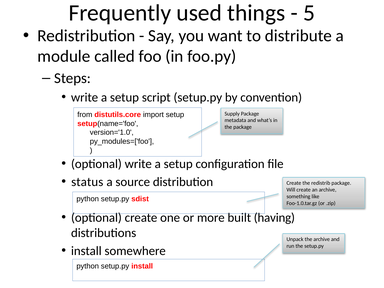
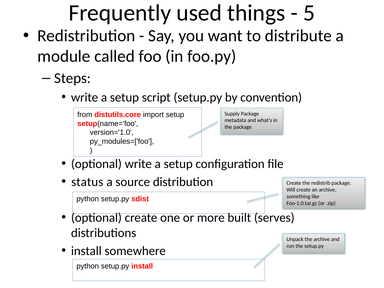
having: having -> serves (274, 218)
